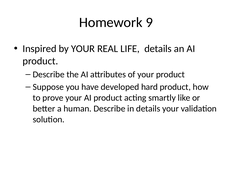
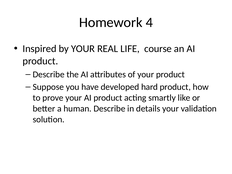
9: 9 -> 4 (149, 22)
LIFE details: details -> course (158, 49)
